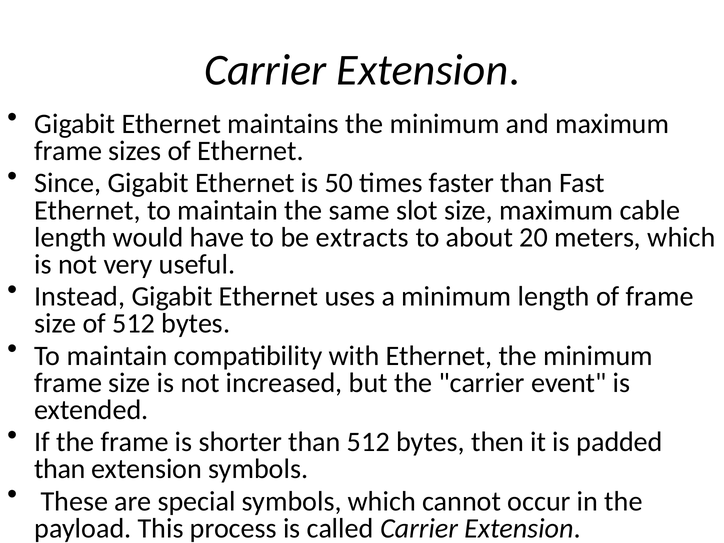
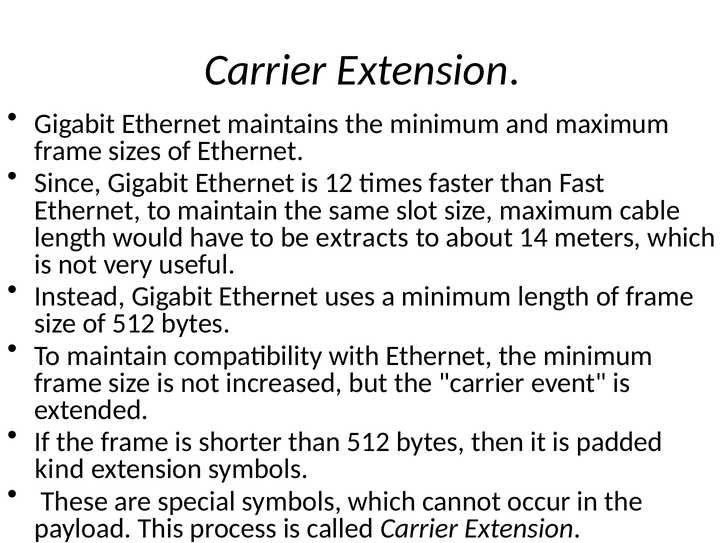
50: 50 -> 12 (339, 183)
20: 20 -> 14 (534, 237)
than: than -> kind (60, 469)
